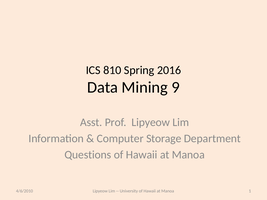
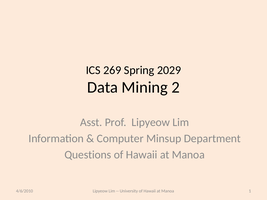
810: 810 -> 269 (112, 70)
2016: 2016 -> 2029 (169, 70)
9: 9 -> 2 (176, 88)
Storage: Storage -> Minsup (164, 139)
